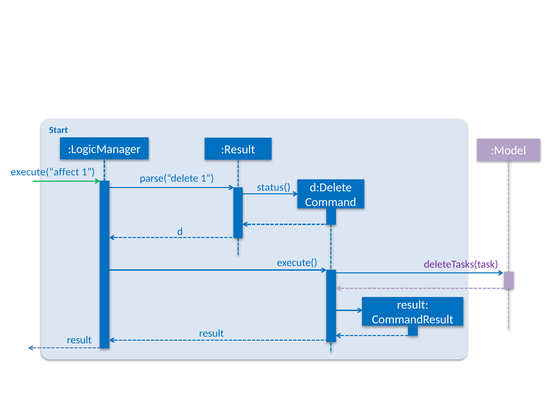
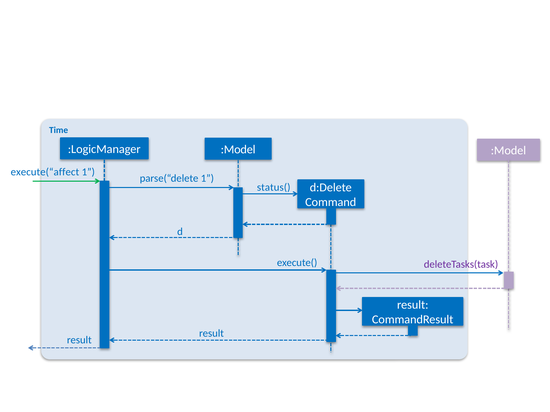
Start: Start -> Time (59, 130)
:LogicManager :Result: :Result -> :Model (238, 150)
